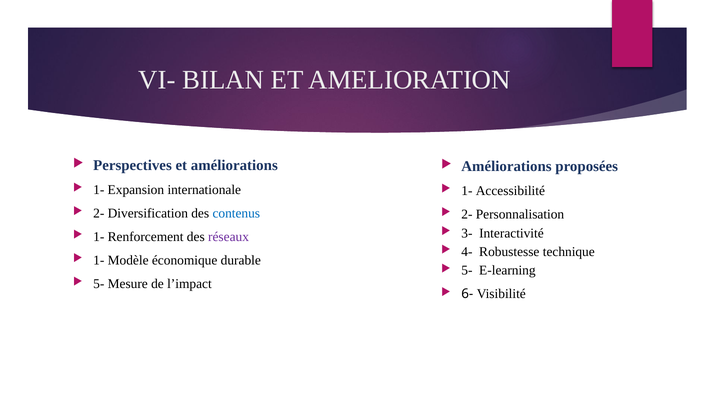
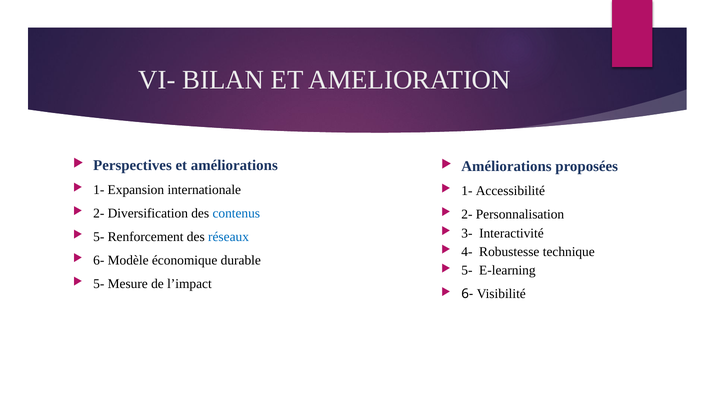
1-: 1- -> 5- (99, 237)
réseaux colour: purple -> blue (229, 237)
1-: 1- -> 6- (99, 260)
